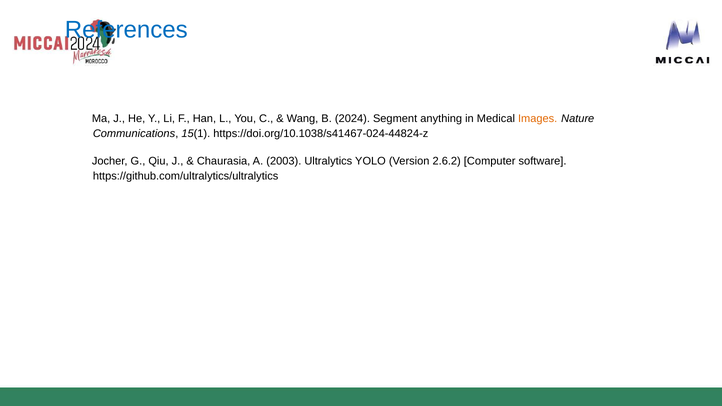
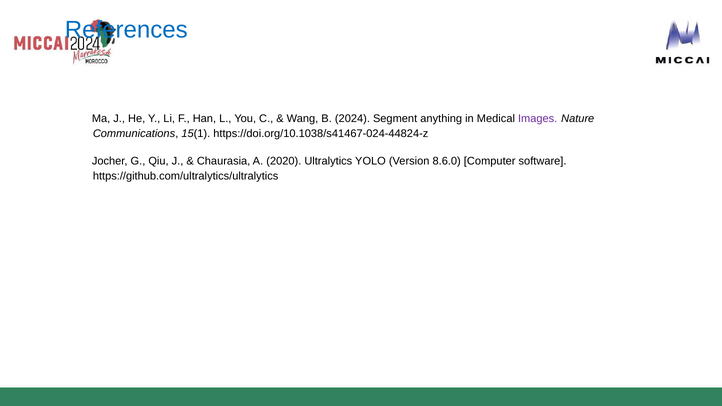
Images colour: orange -> purple (538, 118)
2003: 2003 -> 2020 (284, 161)
2.6.2: 2.6.2 -> 8.6.0 (447, 161)
